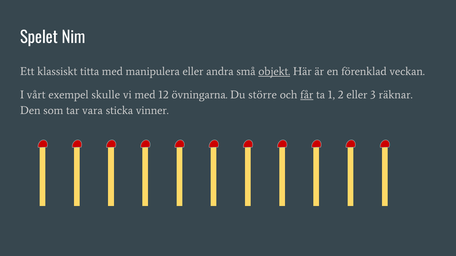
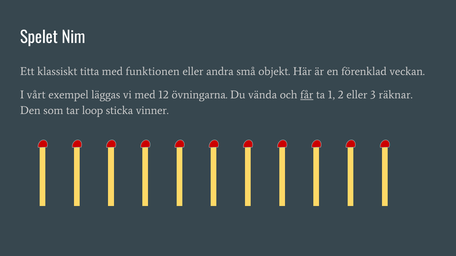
manipulera: manipulera -> funktionen (153, 72)
objekt underline: present -> none (274, 72)
skulle: skulle -> läggas (106, 95)
större: större -> vända (263, 95)
vara: vara -> loop (93, 111)
